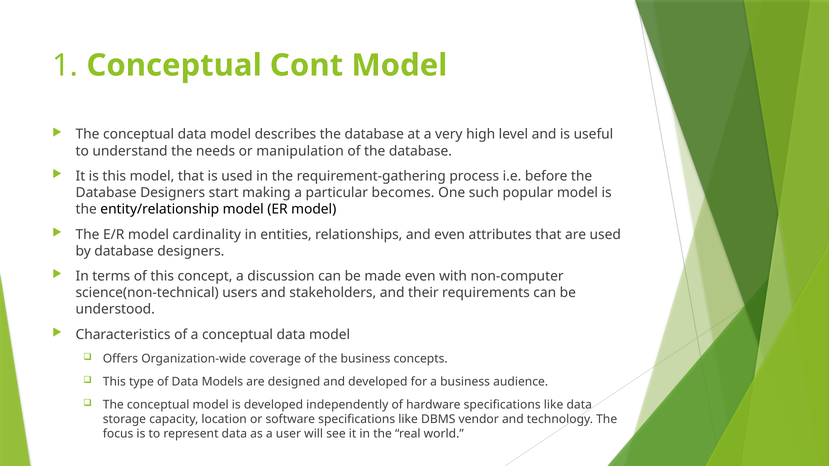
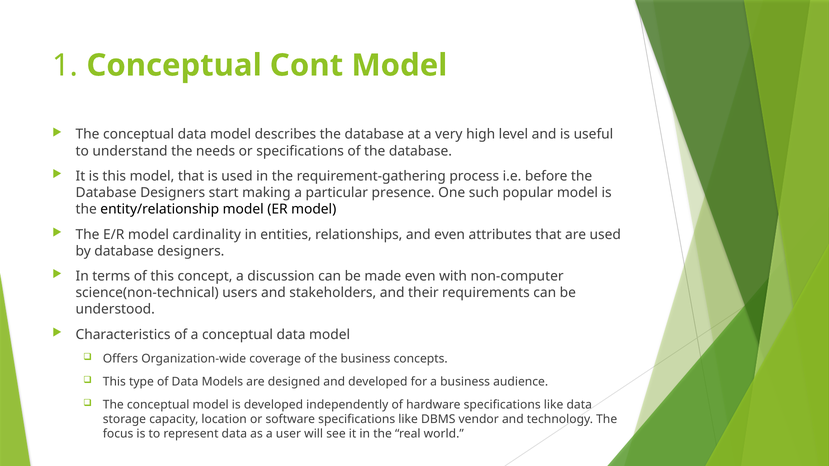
or manipulation: manipulation -> specifications (300, 151)
becomes: becomes -> presence (403, 193)
